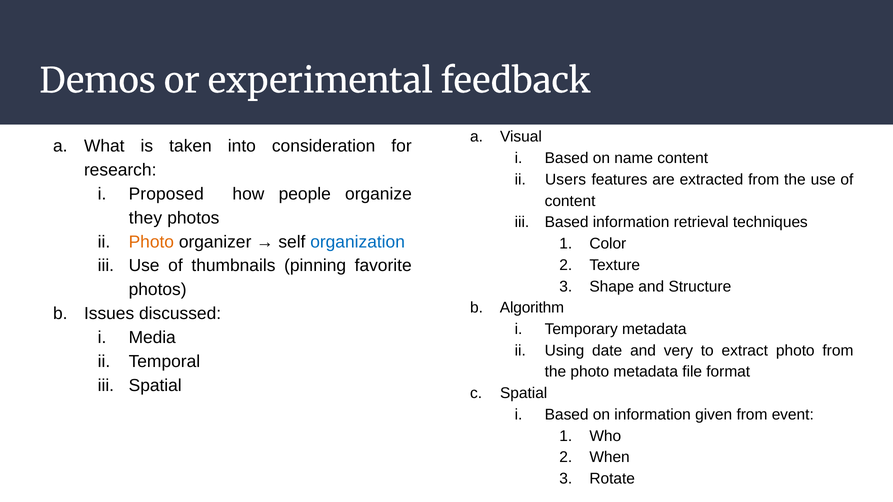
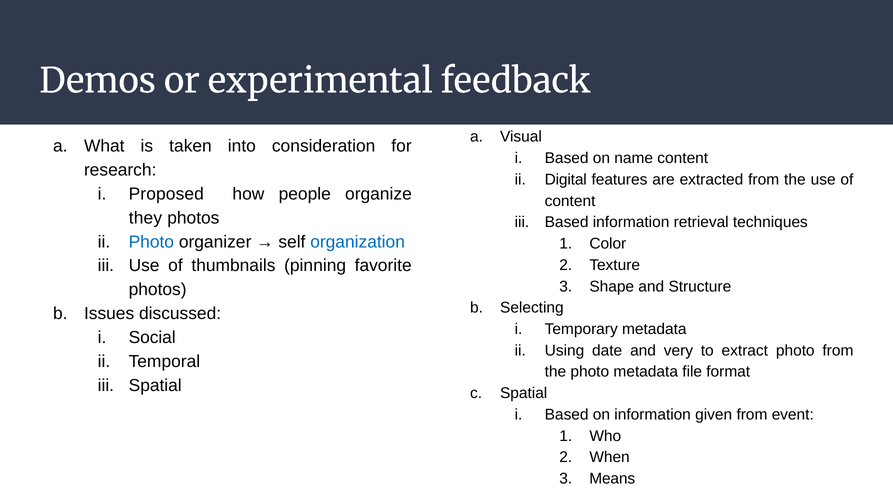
Users: Users -> Digital (566, 180)
Photo colour: orange -> blue (151, 242)
Algorithm: Algorithm -> Selecting (532, 308)
Media: Media -> Social (152, 338)
Rotate: Rotate -> Means (612, 479)
